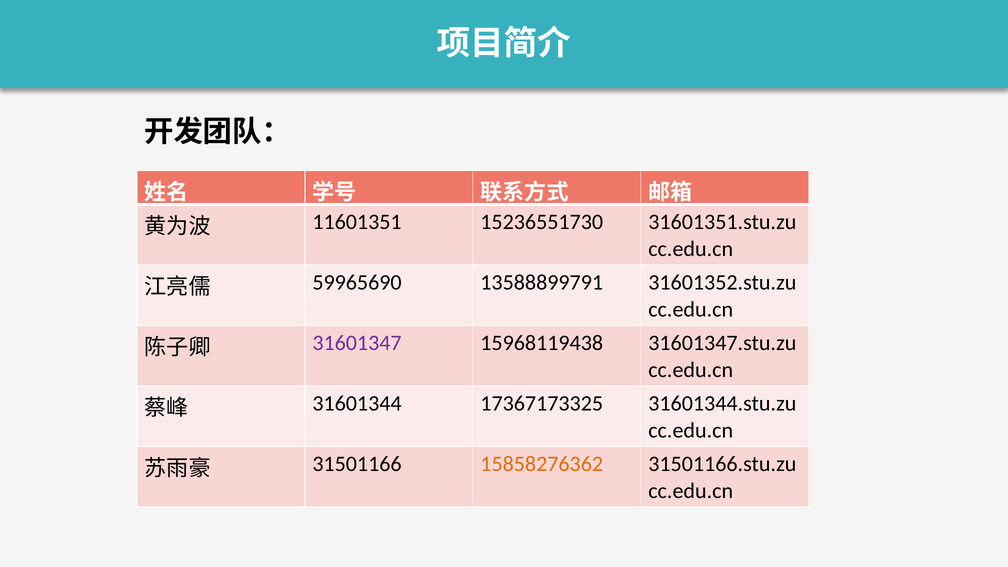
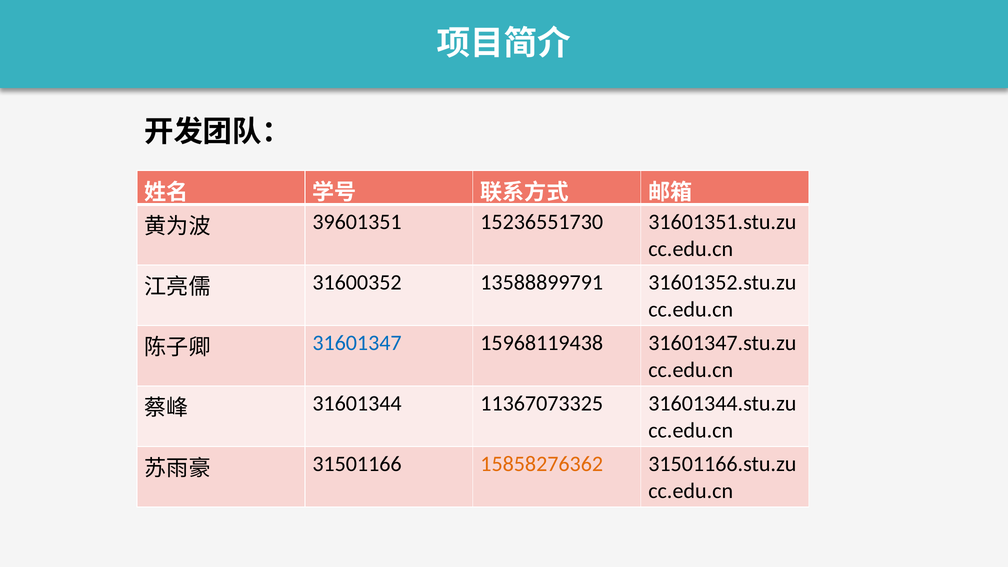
11601351: 11601351 -> 39601351 (357, 222)
59965690: 59965690 -> 31600352 (357, 283)
31601347 colour: purple -> blue (357, 343)
17367173325: 17367173325 -> 11367073325 (542, 404)
